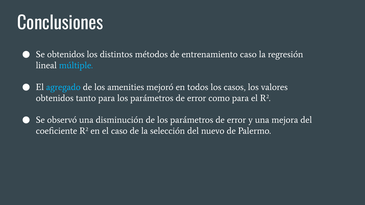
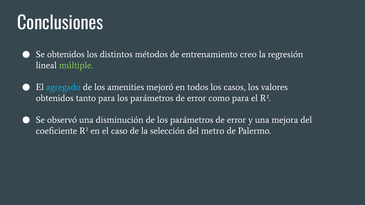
entrenamiento caso: caso -> creo (248, 54)
múltiple colour: light blue -> light green (76, 65)
nuevo: nuevo -> metro (213, 131)
